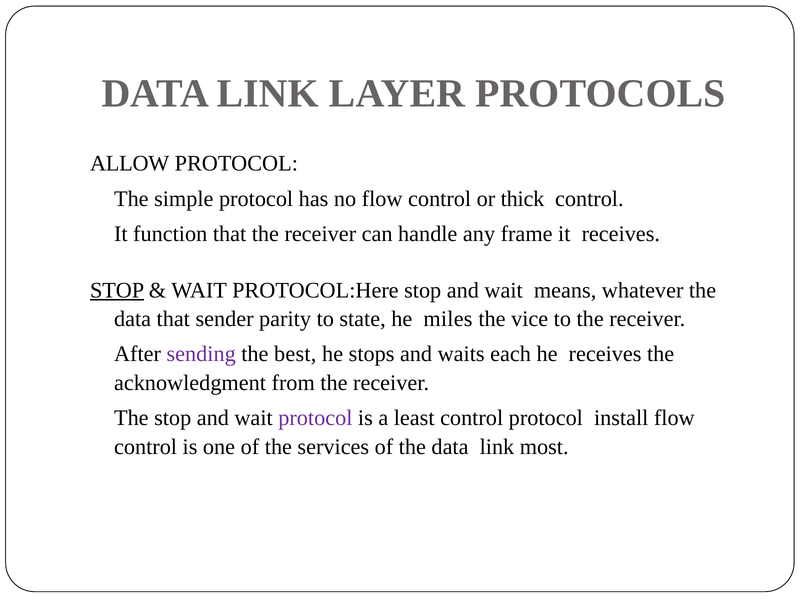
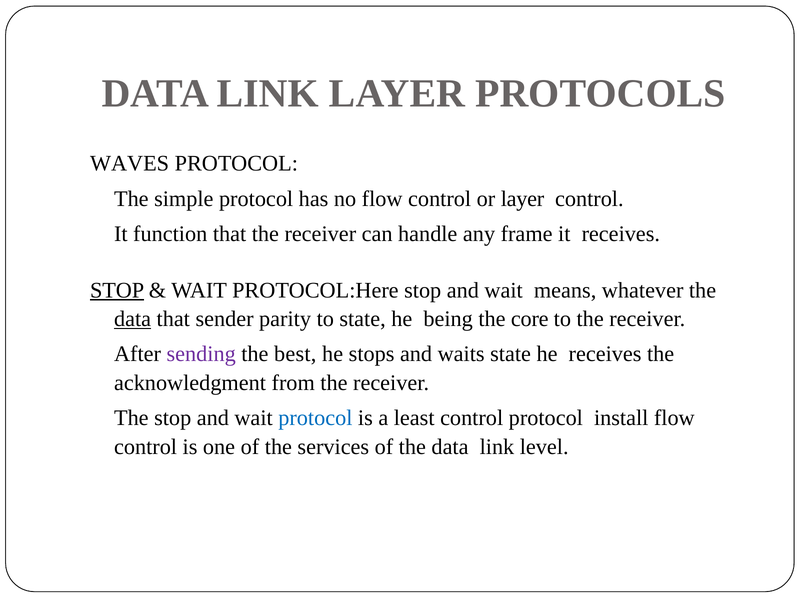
ALLOW: ALLOW -> WAVES (130, 163)
or thick: thick -> layer (522, 199)
data underline: none -> present (133, 319)
miles: miles -> being (448, 319)
vice: vice -> core (530, 319)
waits each: each -> state (511, 354)
protocol colour: purple -> blue (315, 418)
most: most -> level (544, 447)
